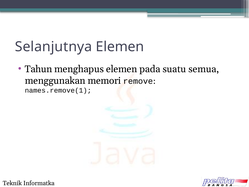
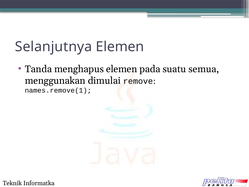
Tahun: Tahun -> Tanda (38, 69)
memori: memori -> dimulai (104, 81)
